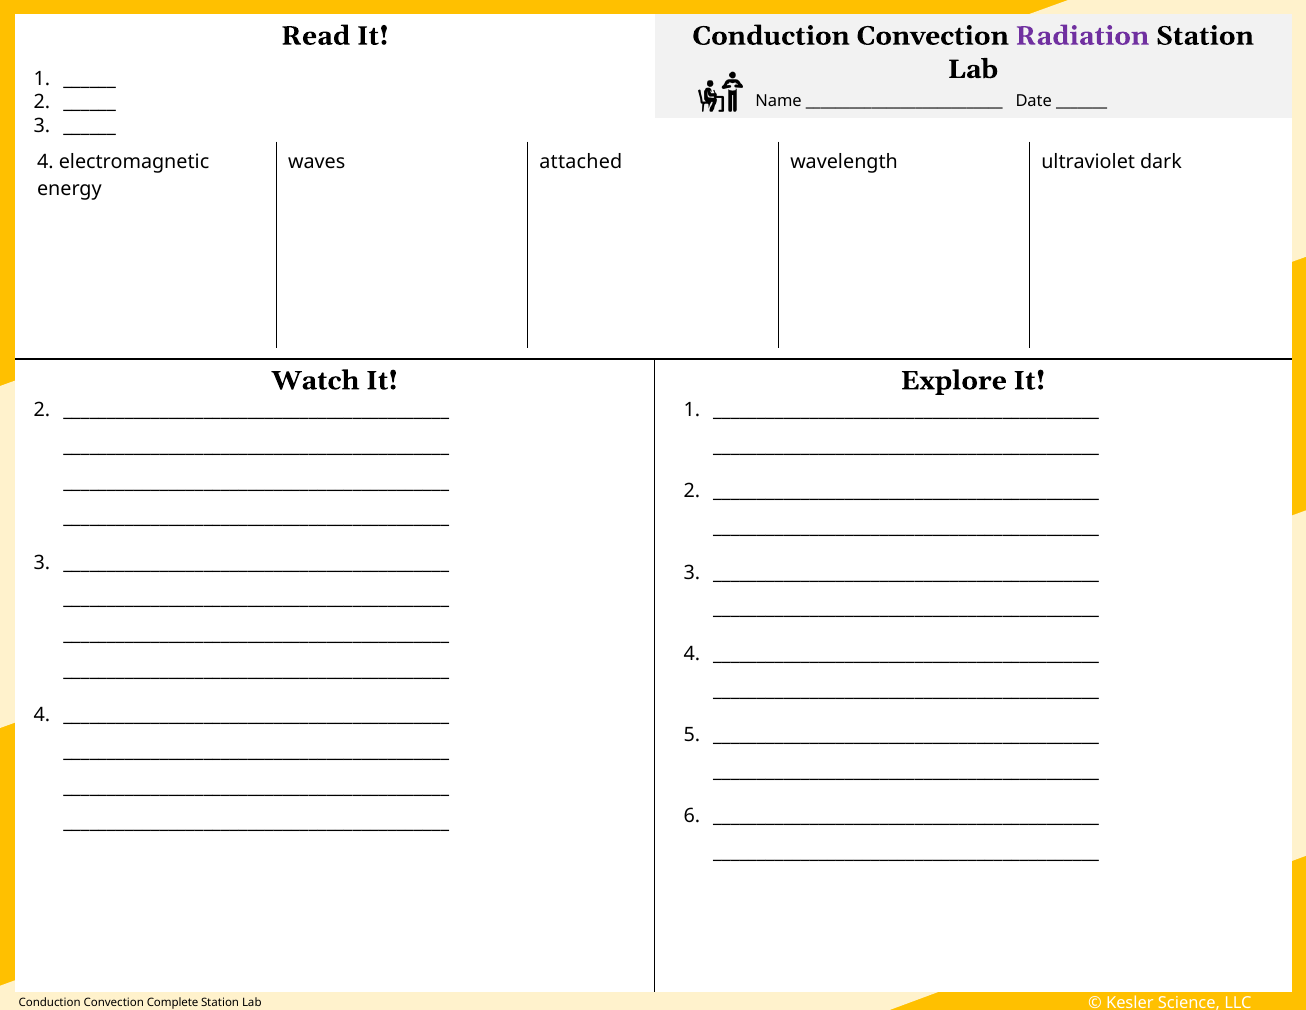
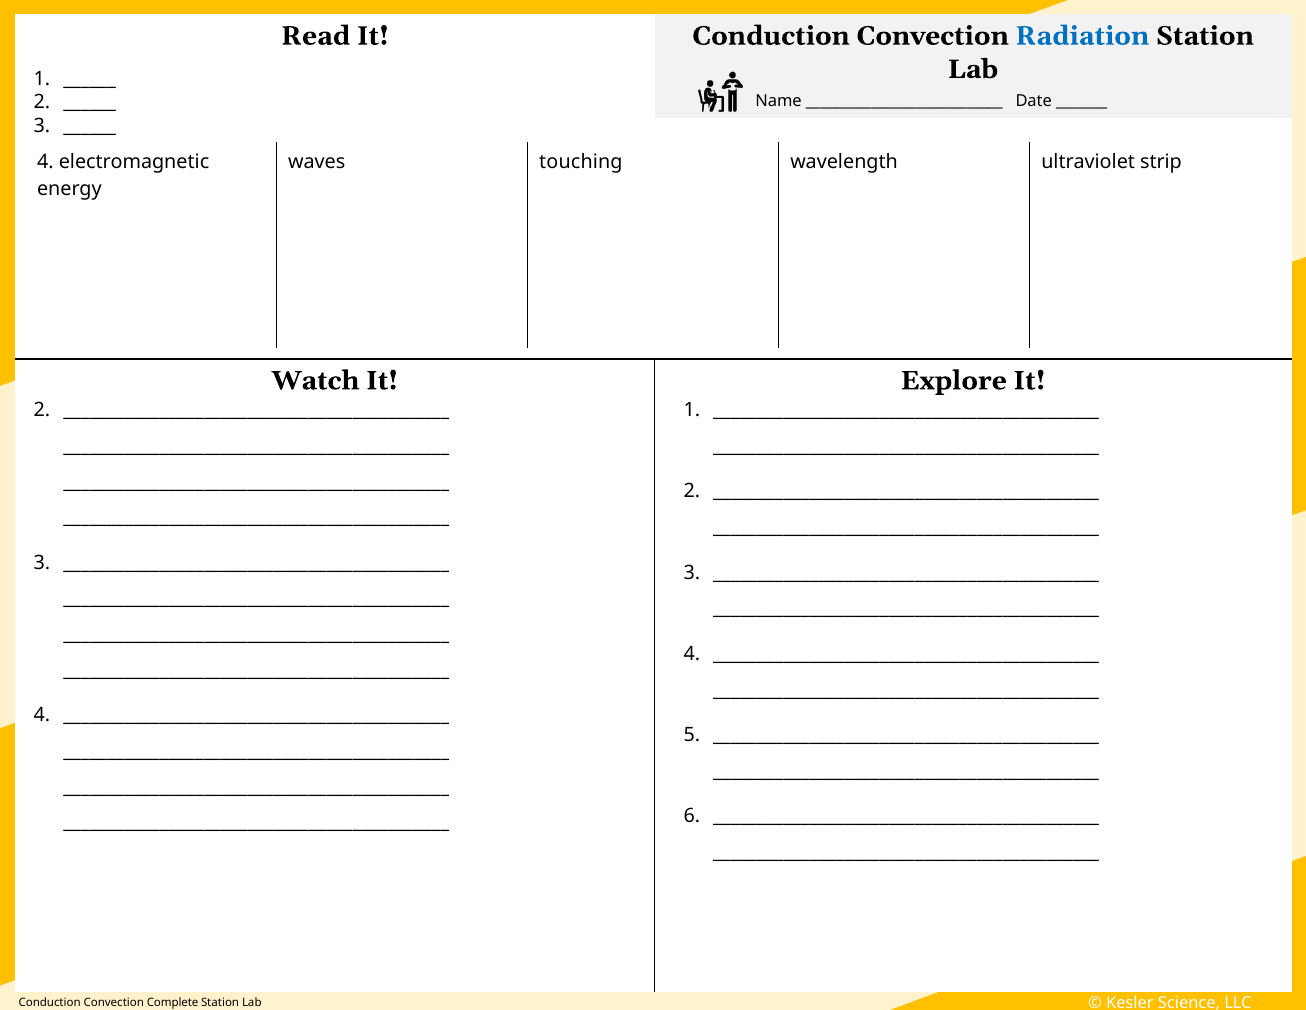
Radiation colour: purple -> blue (1082, 36)
attached: attached -> touching (581, 162)
dark: dark -> strip (1161, 162)
